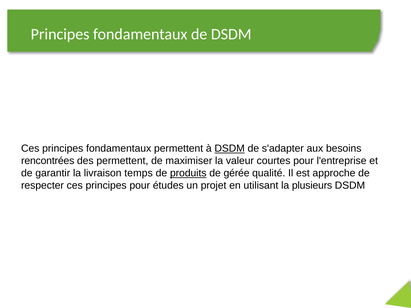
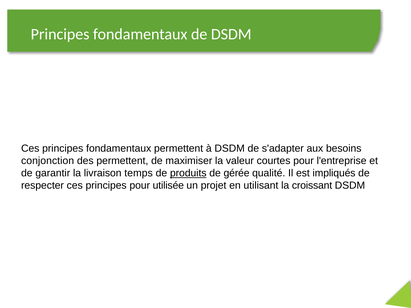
DSDM underline: present -> none (230, 149)
rencontrées: rencontrées -> conjonction (48, 161)
approche: approche -> impliqués (334, 173)
études: études -> utilisée (168, 186)
plusieurs: plusieurs -> croissant (312, 186)
